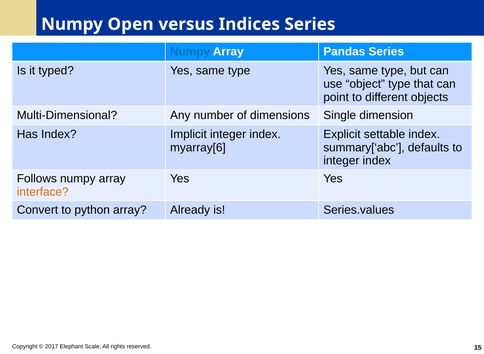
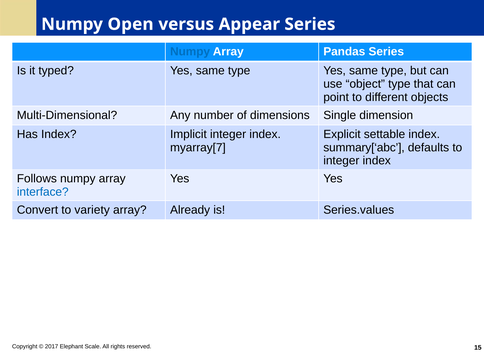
Indices: Indices -> Appear (249, 24)
myarray[6: myarray[6 -> myarray[7 (198, 148)
interface colour: orange -> blue (43, 192)
python: python -> variety (92, 210)
